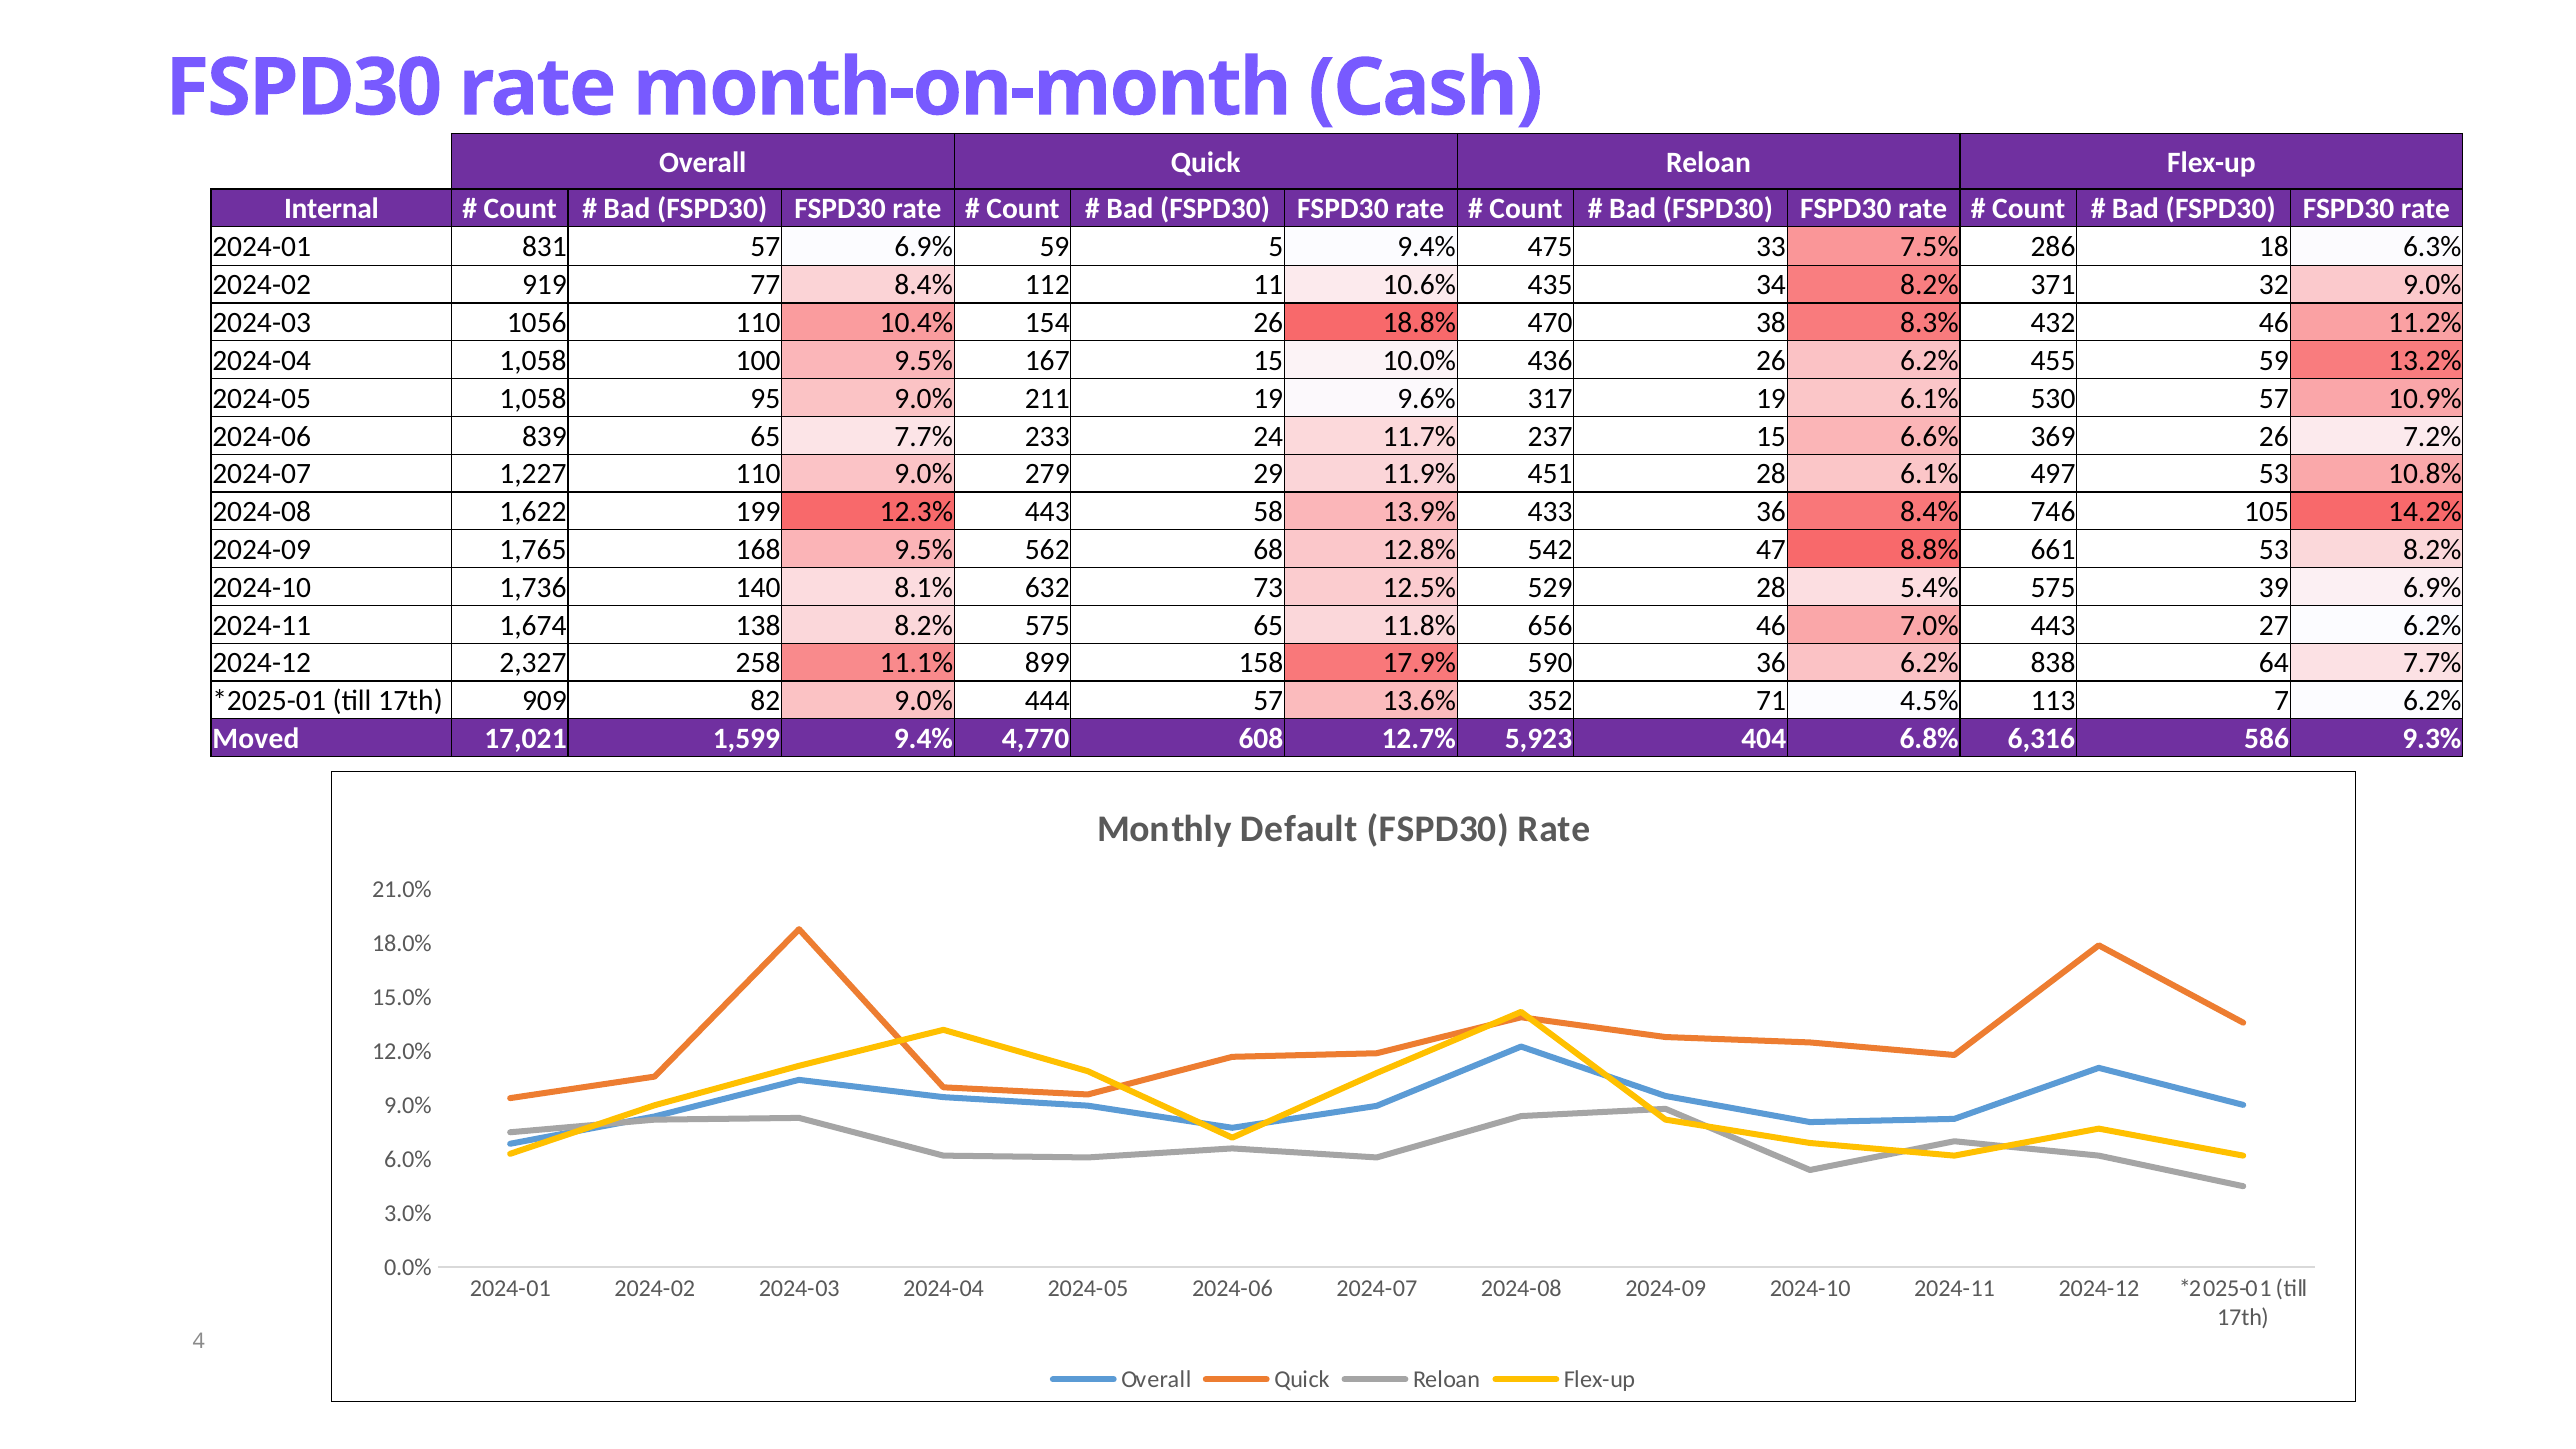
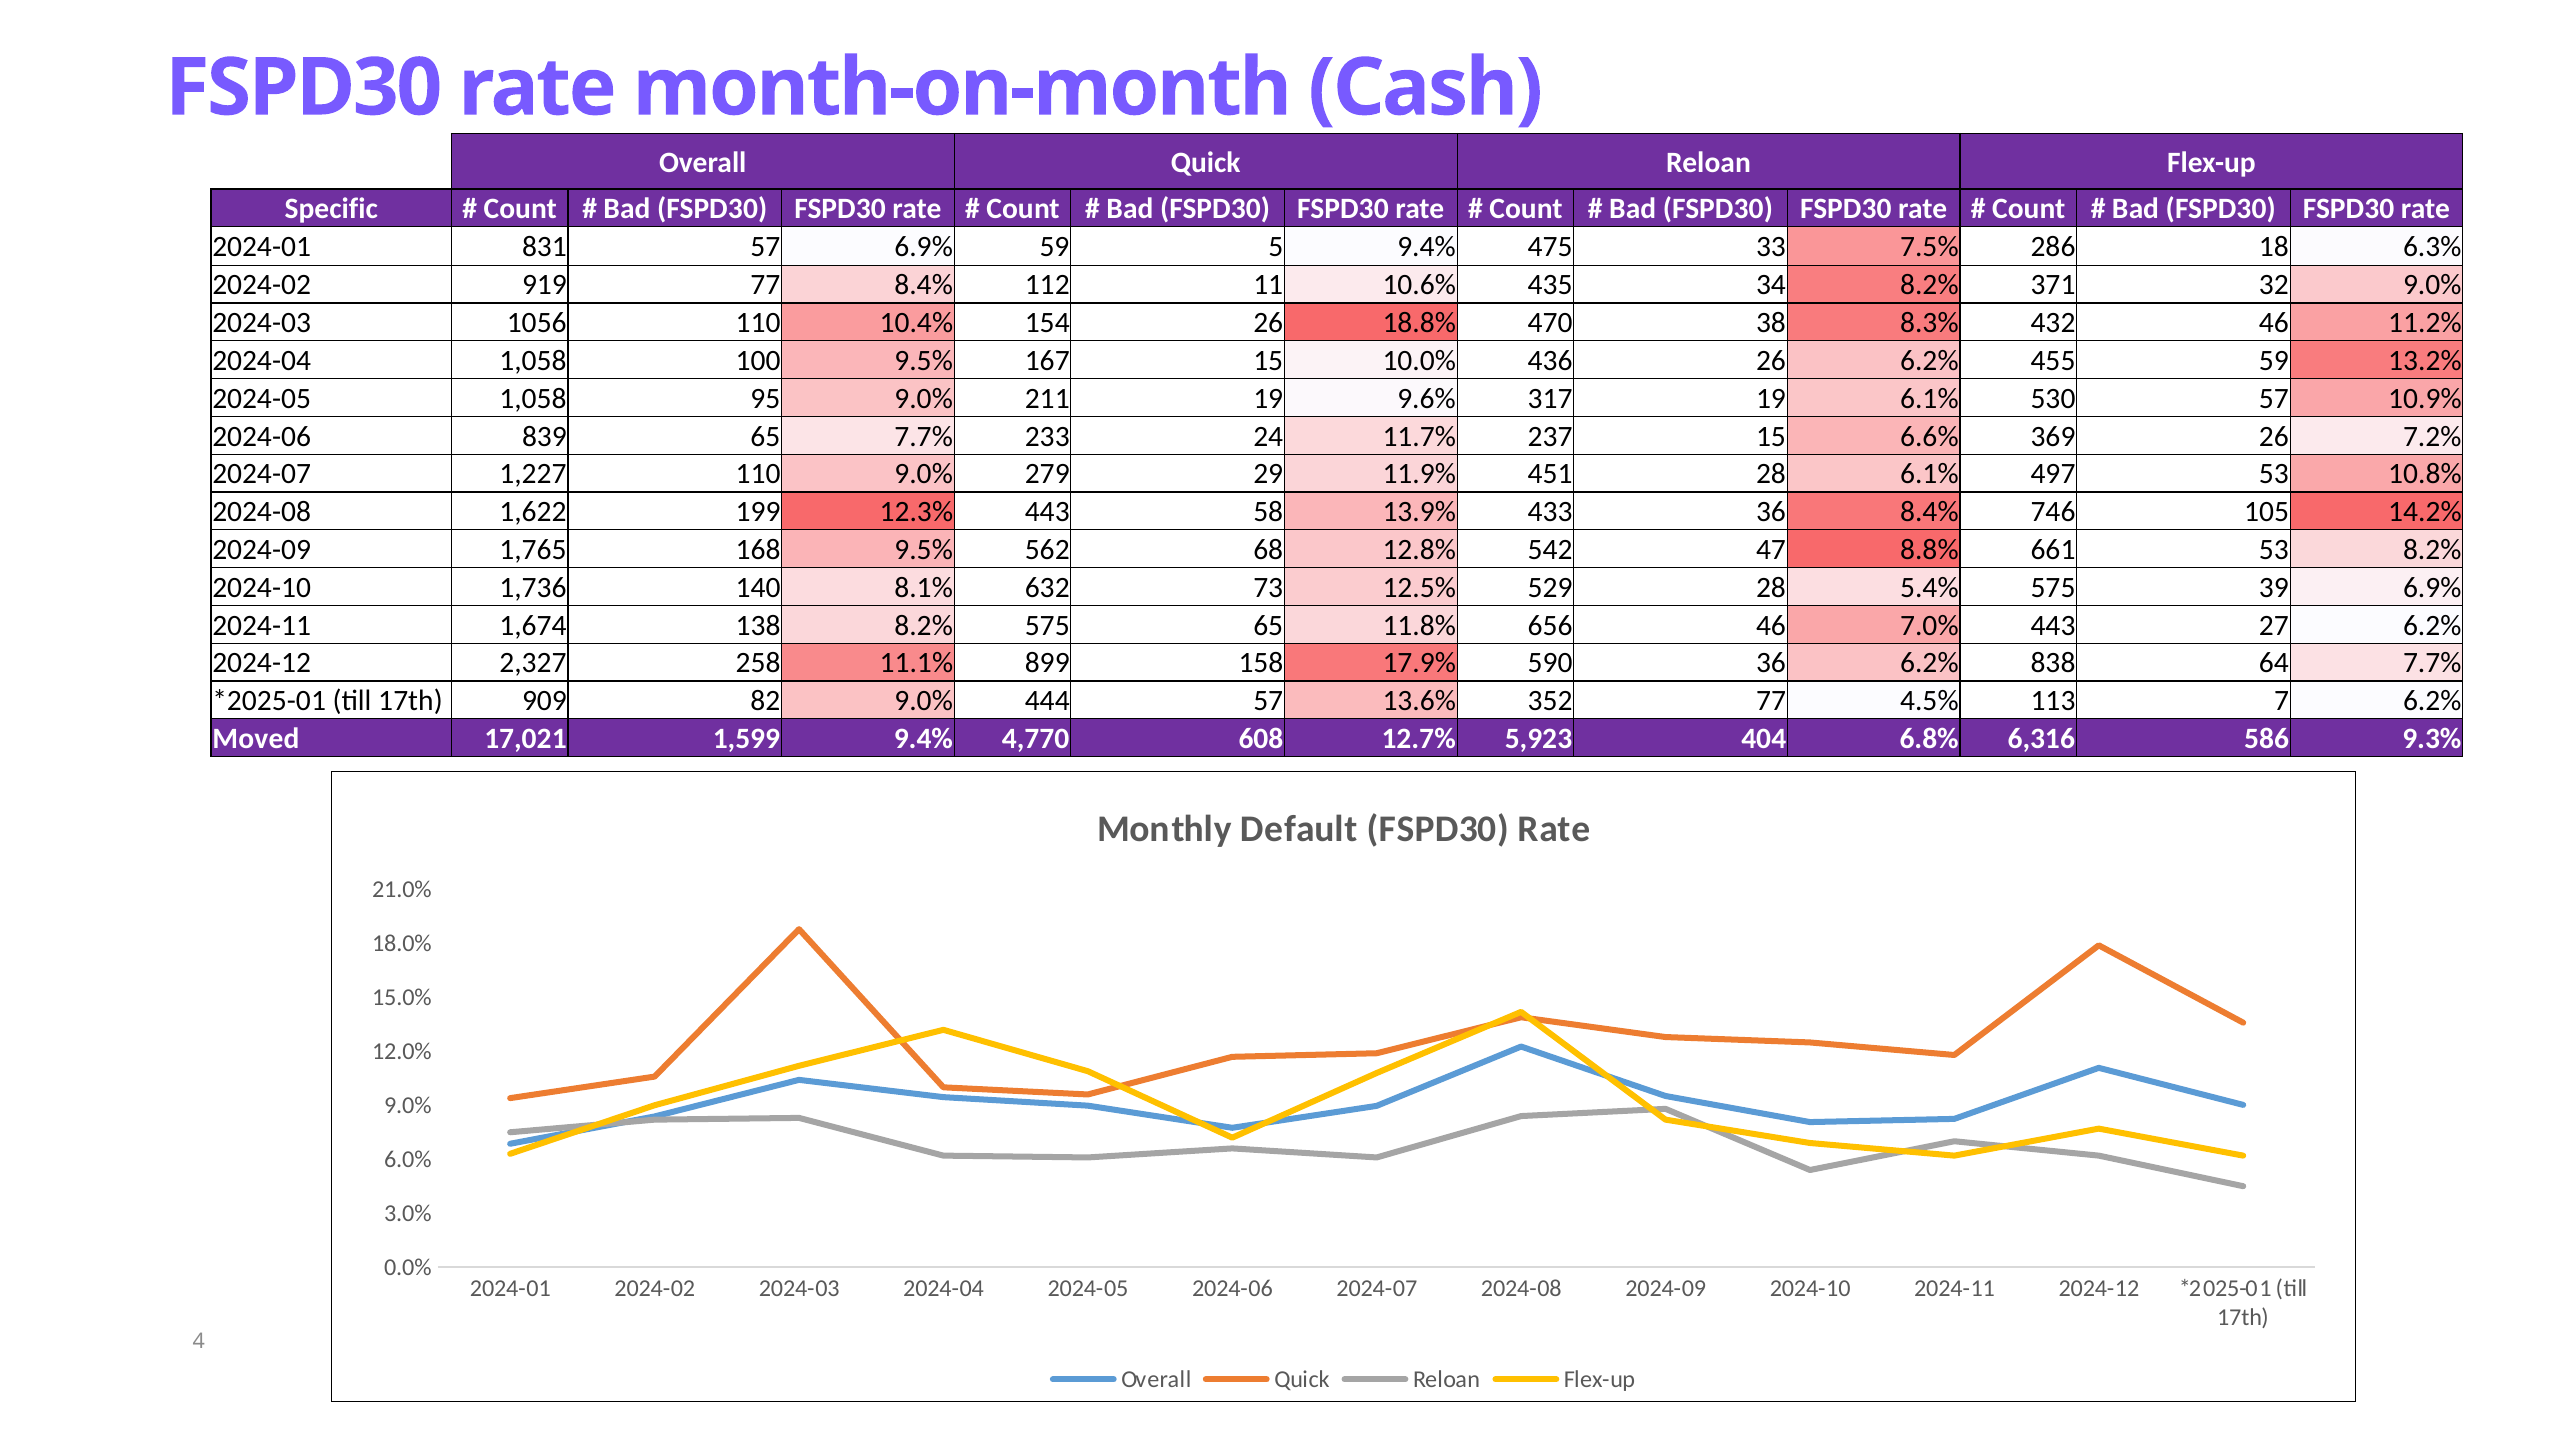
Internal: Internal -> Specific (331, 209)
352 71: 71 -> 77 (1771, 701)
